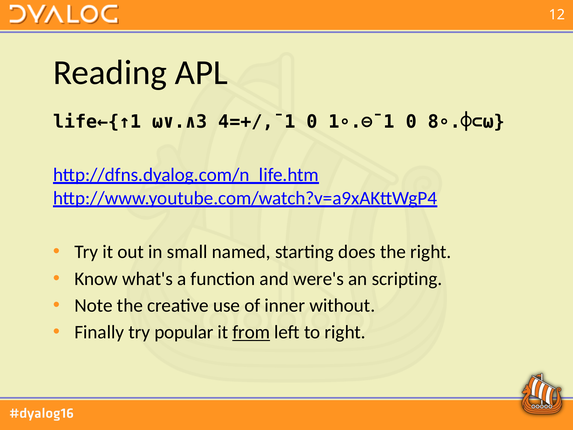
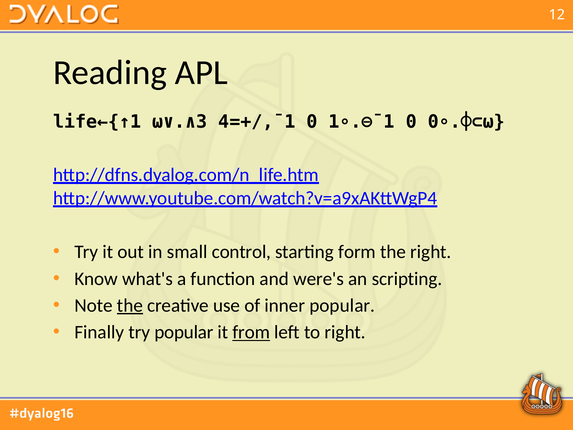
8∘.⌽⊂⍵: 8∘.⌽⊂⍵ -> 0∘.⌽⊂⍵ (466, 122)
named: named -> control (241, 252)
does: does -> form (357, 252)
the underline: none -> present (130, 305)
inner without: without -> popular (342, 305)
